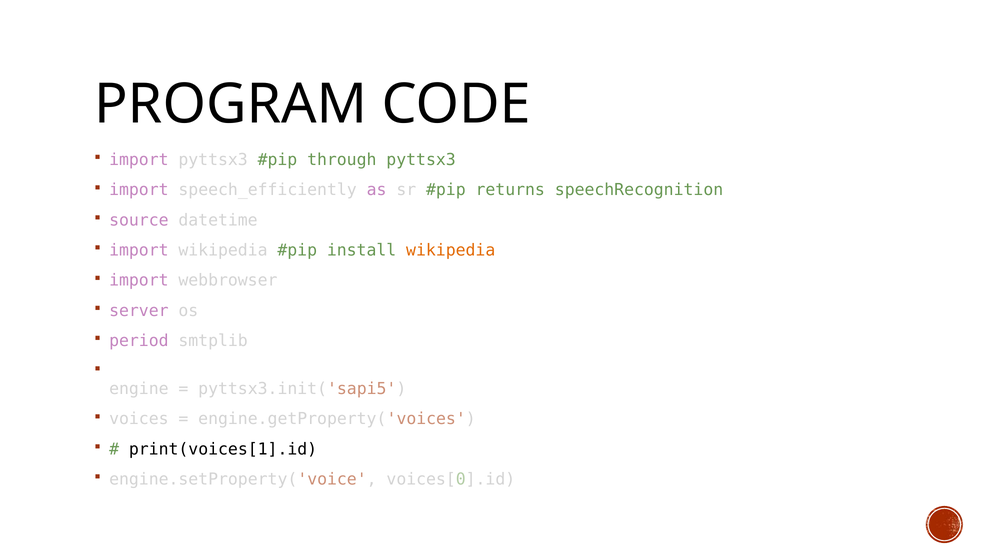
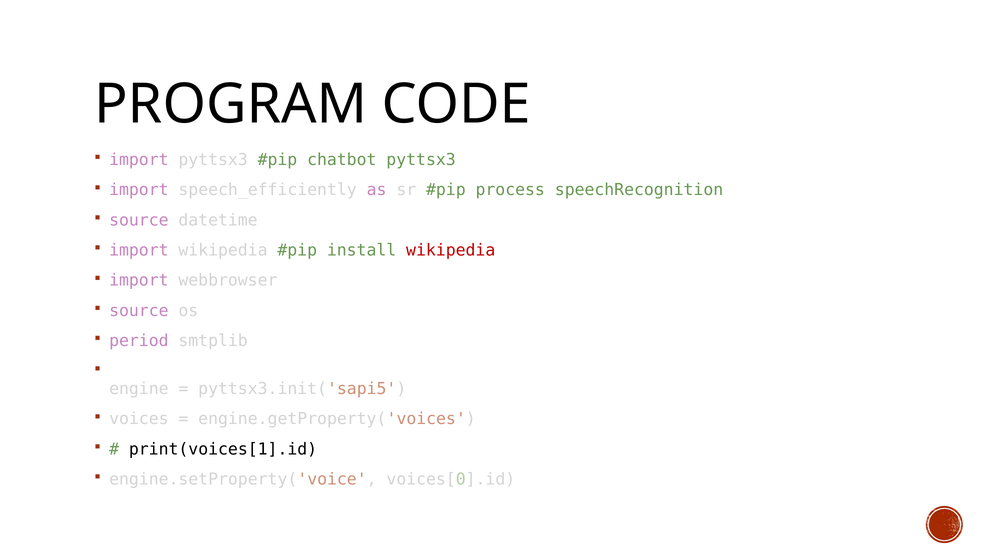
through: through -> chatbot (342, 160)
returns: returns -> process (510, 190)
wikipedia colour: orange -> red (451, 250)
server: server -> source (139, 311)
